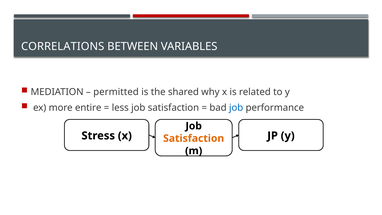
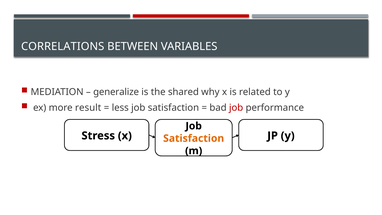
permitted: permitted -> generalize (116, 92)
entire: entire -> result (88, 108)
job colour: blue -> red (236, 108)
